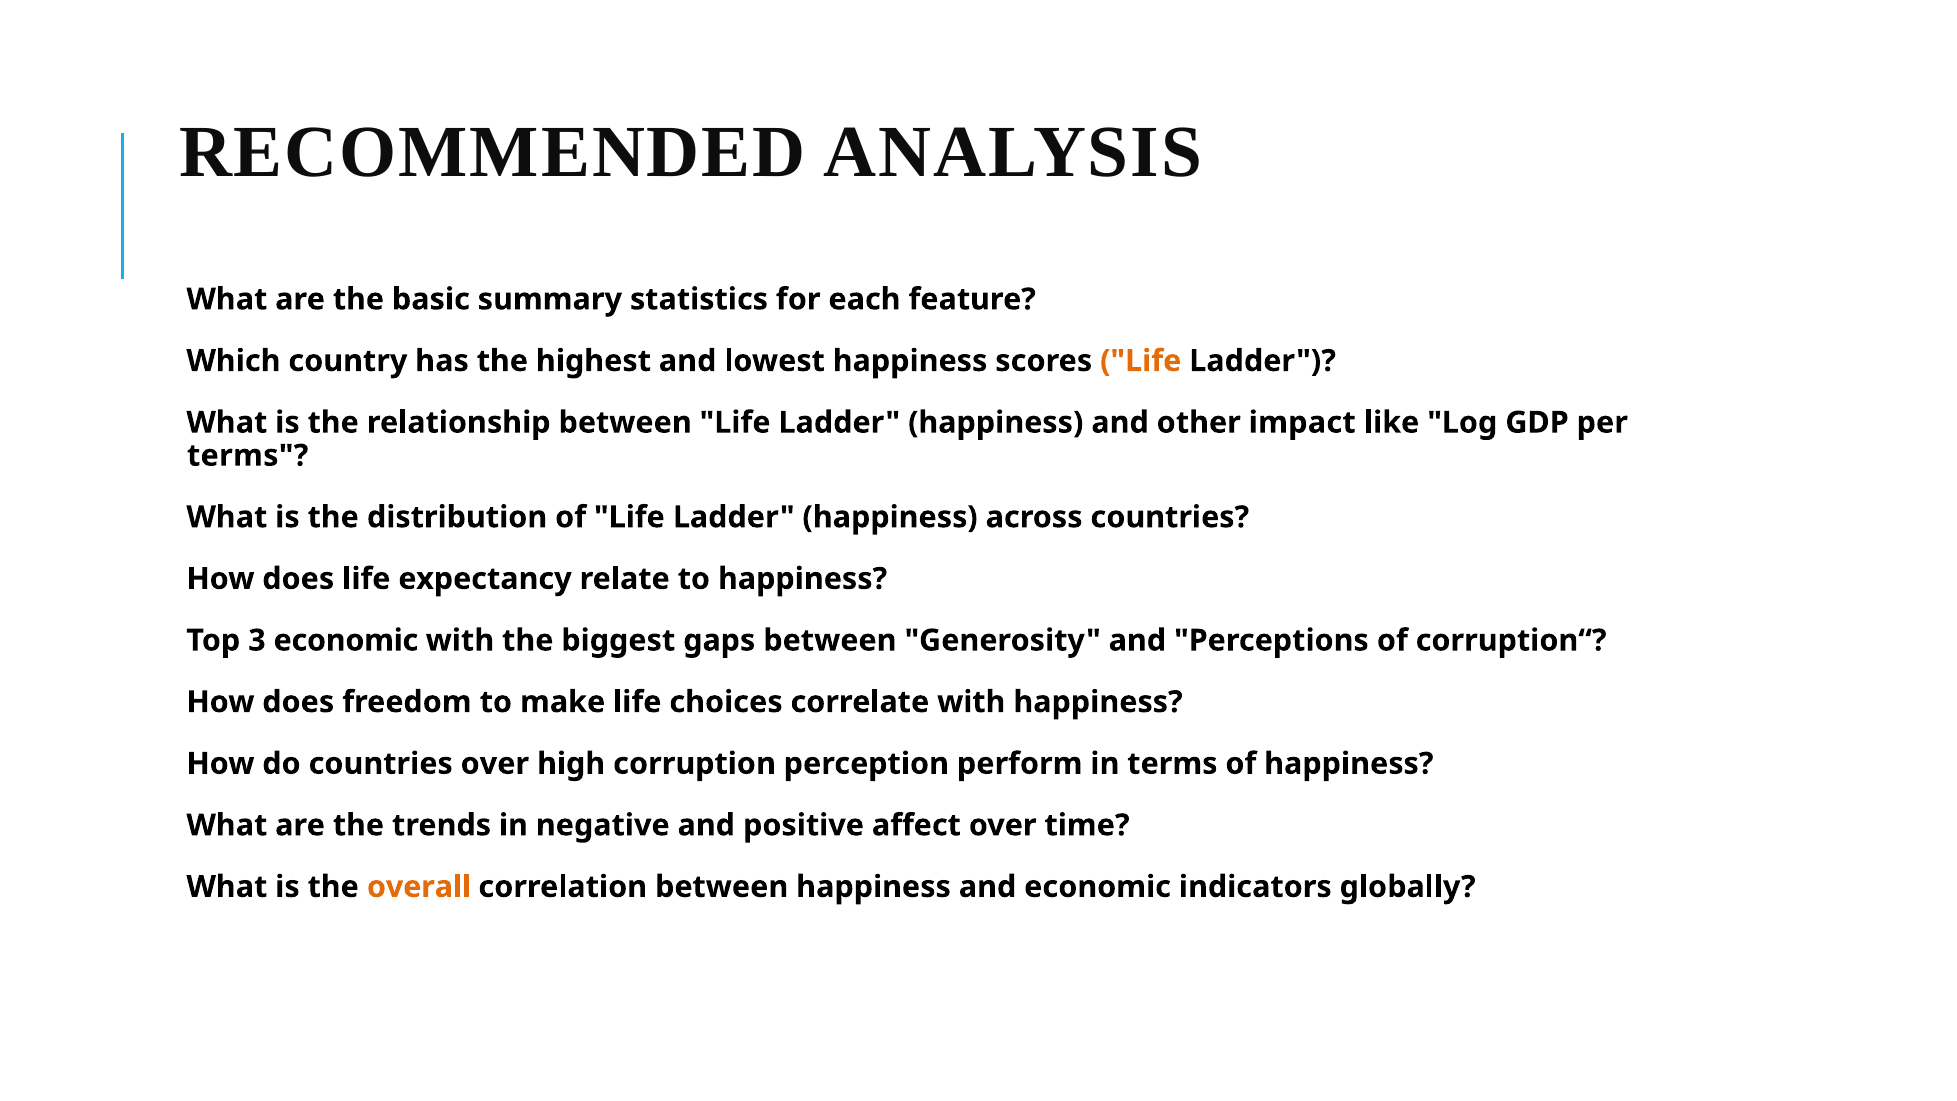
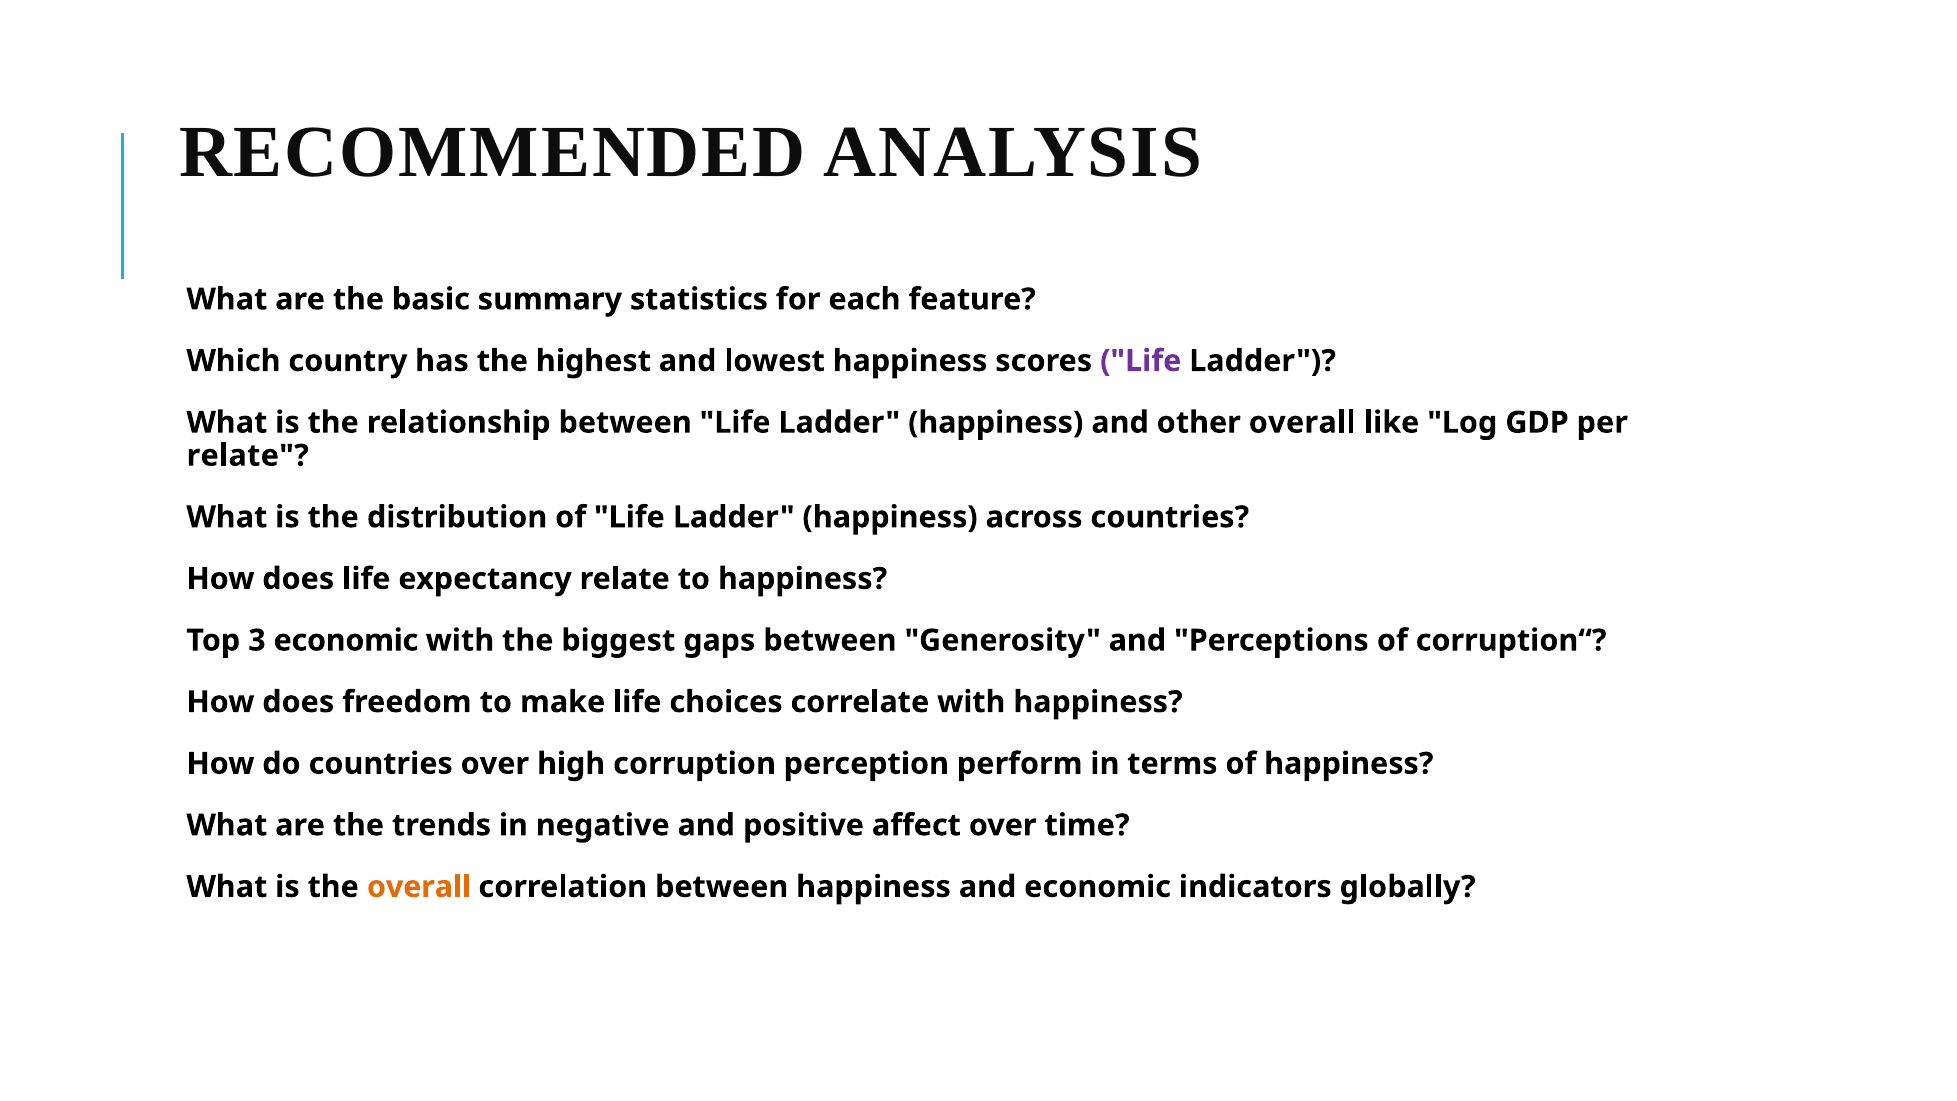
Life colour: orange -> purple (1141, 361)
other impact: impact -> overall (1302, 422)
terms: terms -> relate (248, 456)
